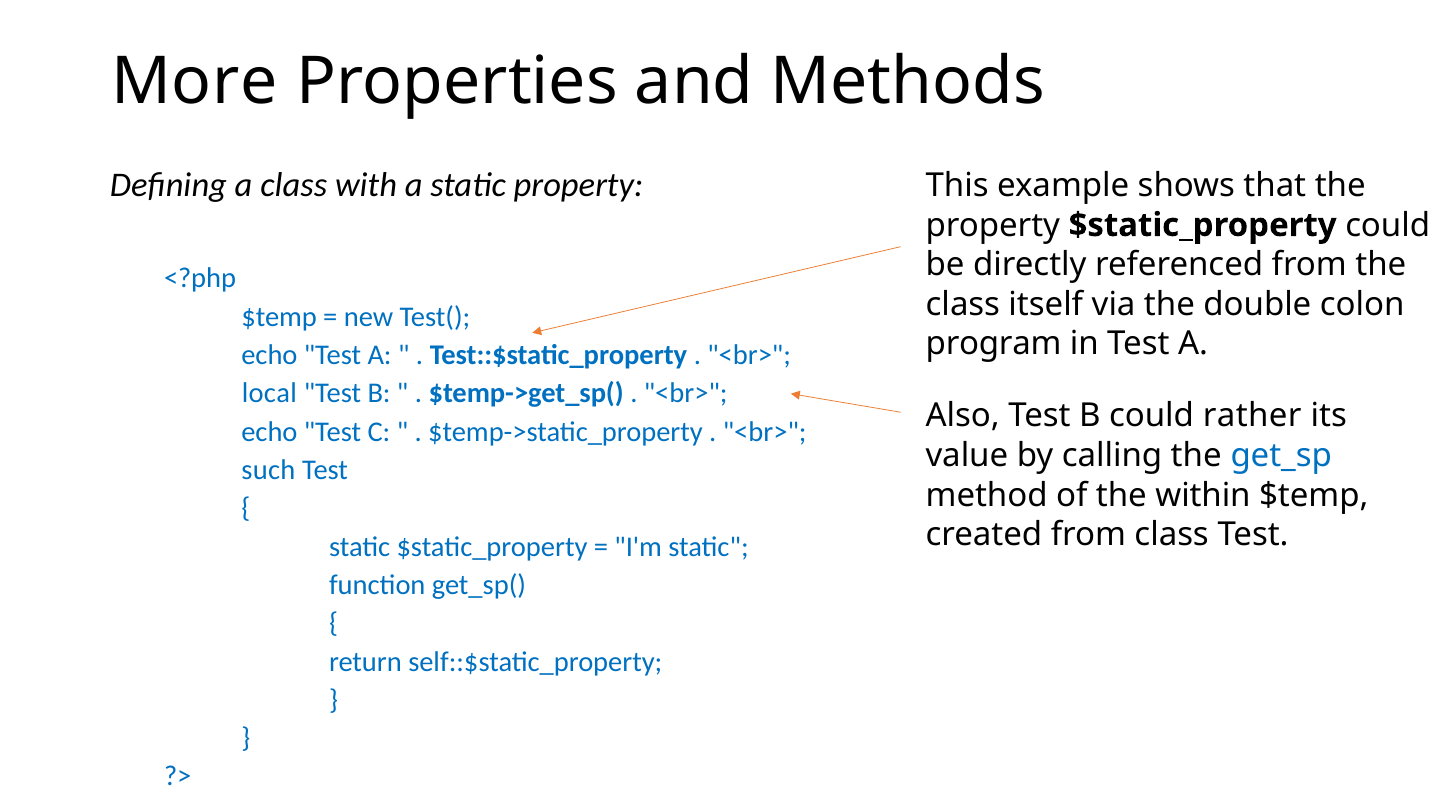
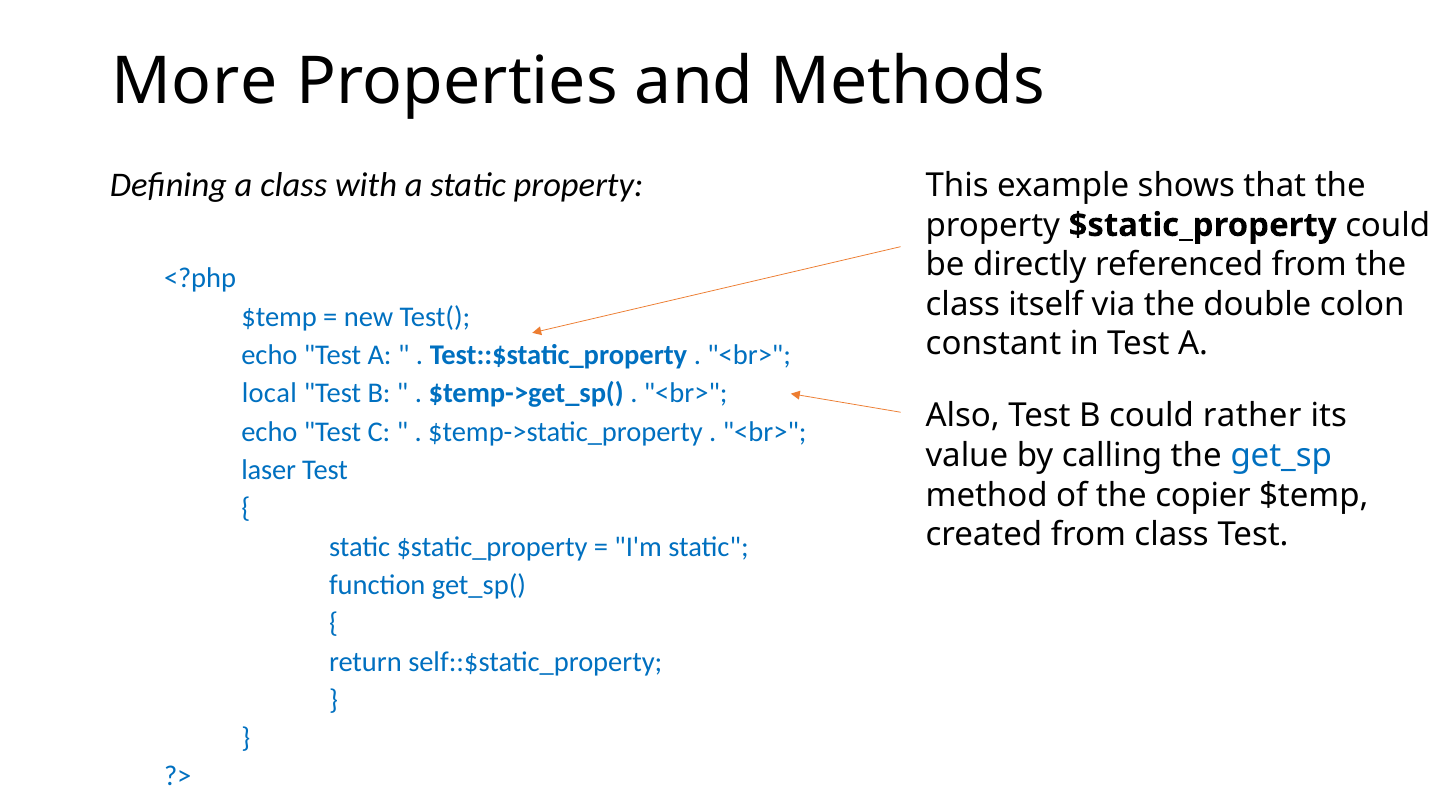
program: program -> constant (993, 344)
such: such -> laser (269, 470)
within: within -> copier (1203, 495)
